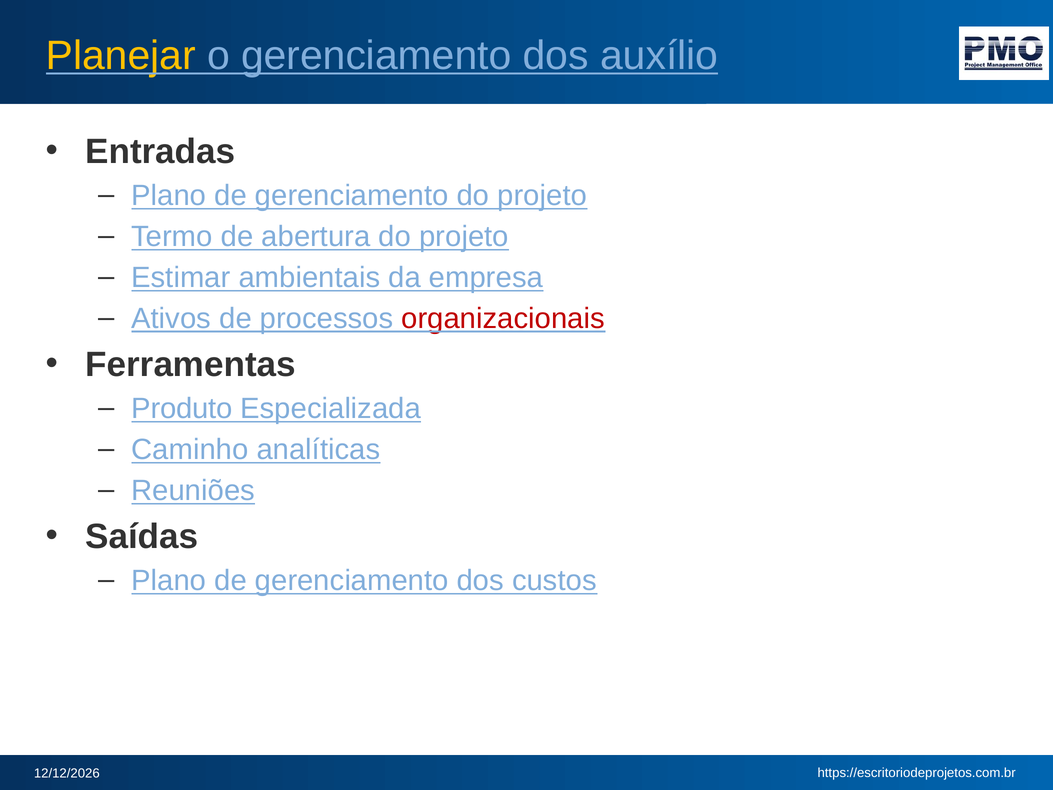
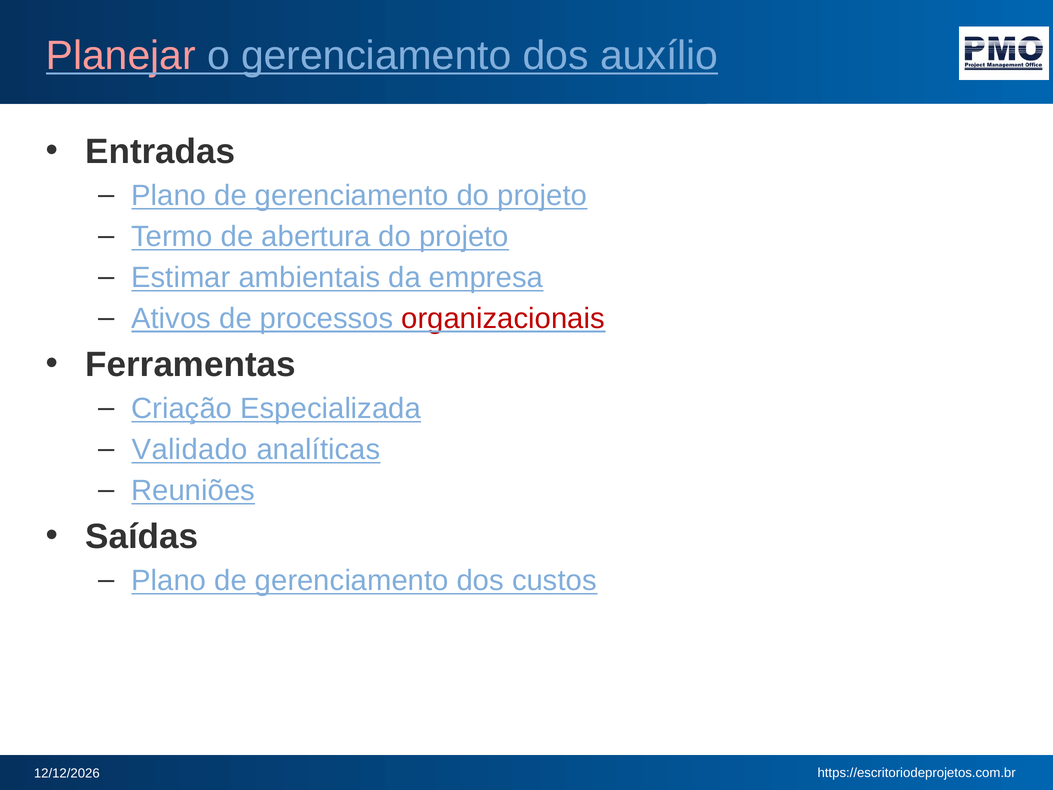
Planejar colour: yellow -> pink (121, 56)
Produto: Produto -> Criação (182, 409)
Caminho: Caminho -> Validado (190, 450)
